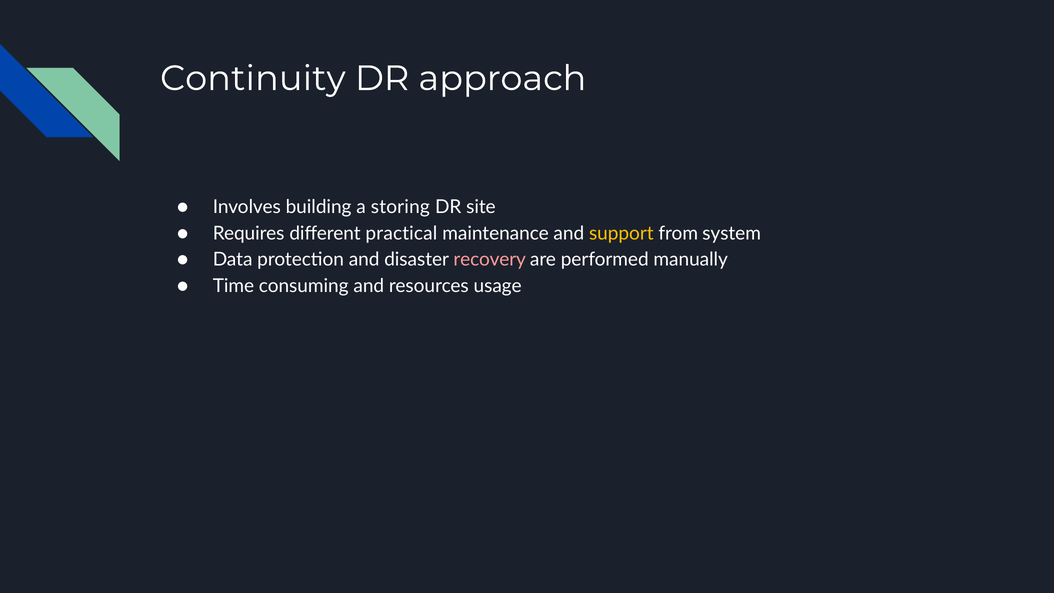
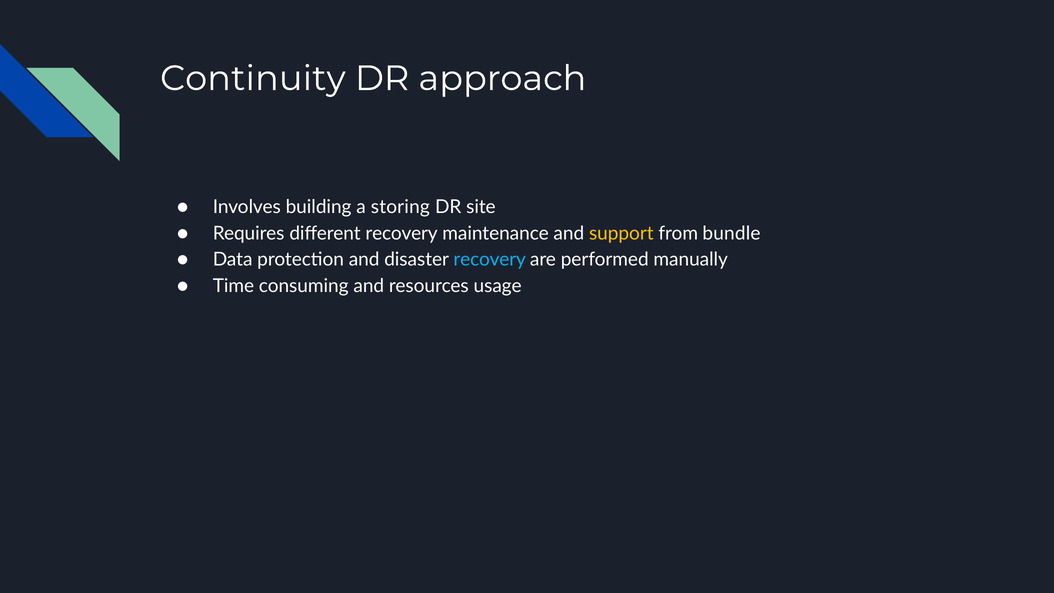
different practical: practical -> recovery (402, 233)
system: system -> bundle (731, 233)
recovery colour: pink -> light blue (490, 260)
